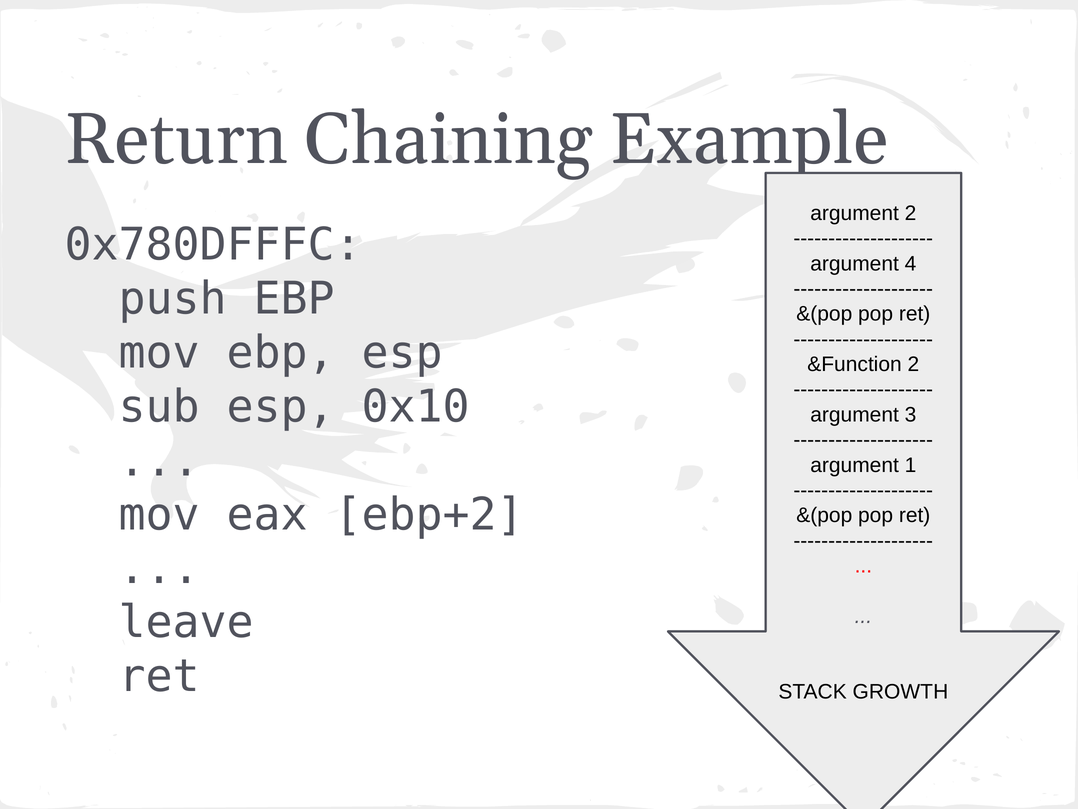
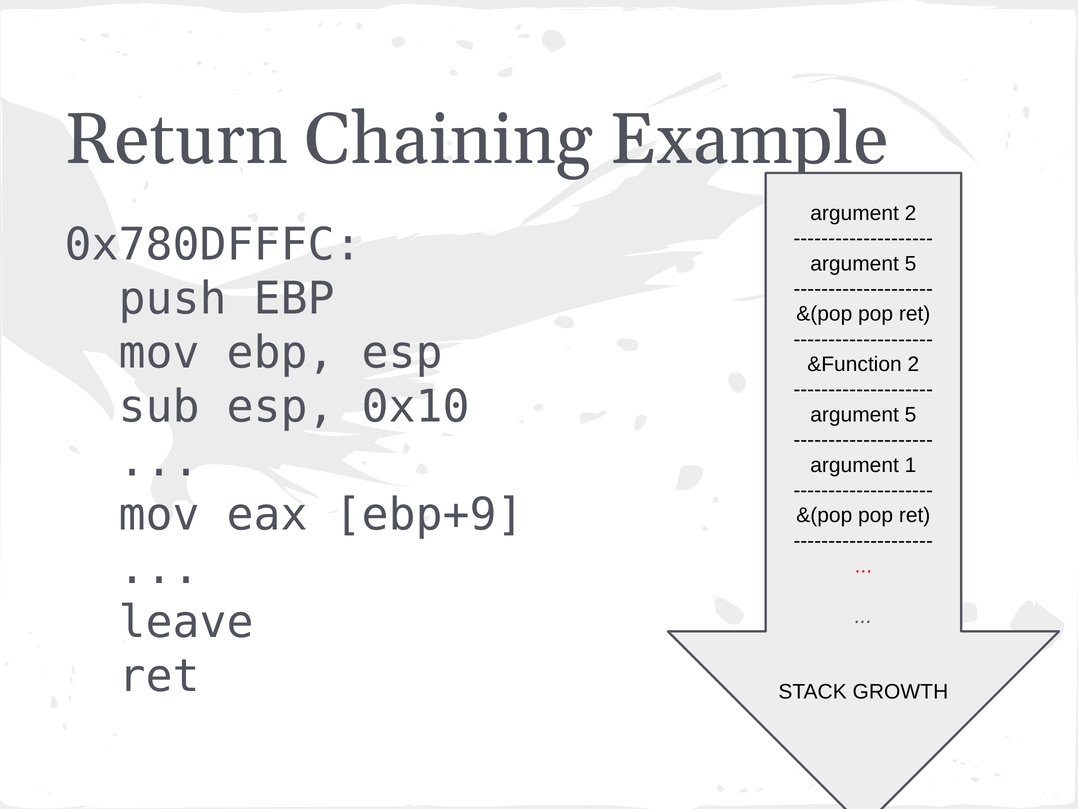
4: 4 -> 5 (911, 263)
3: 3 -> 5 (911, 414)
ebp+2: ebp+2 -> ebp+9 (429, 514)
